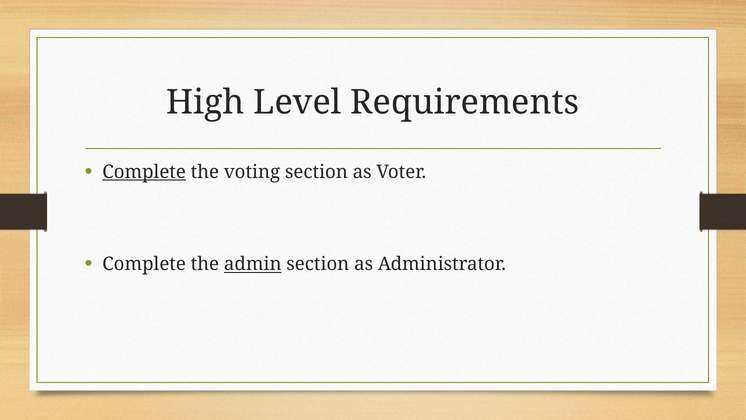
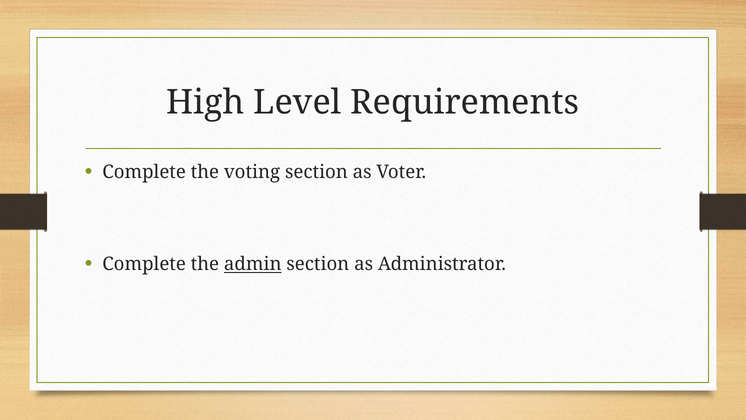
Complete underline: present -> none (144, 172)
